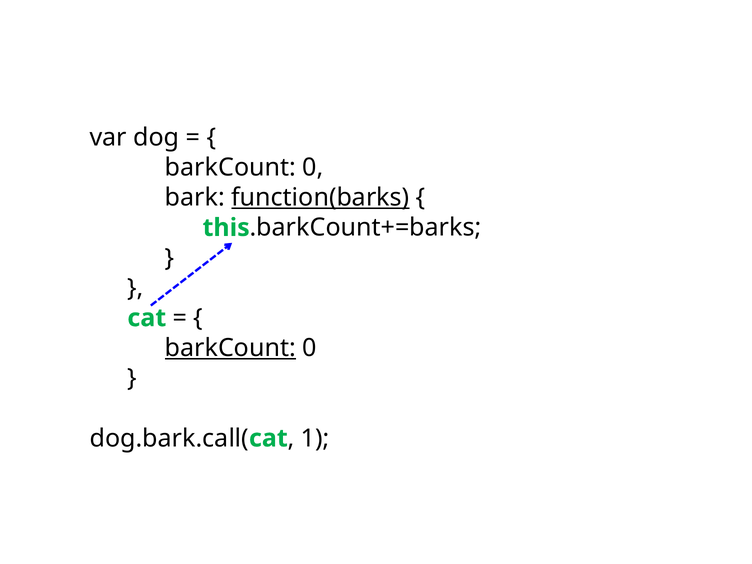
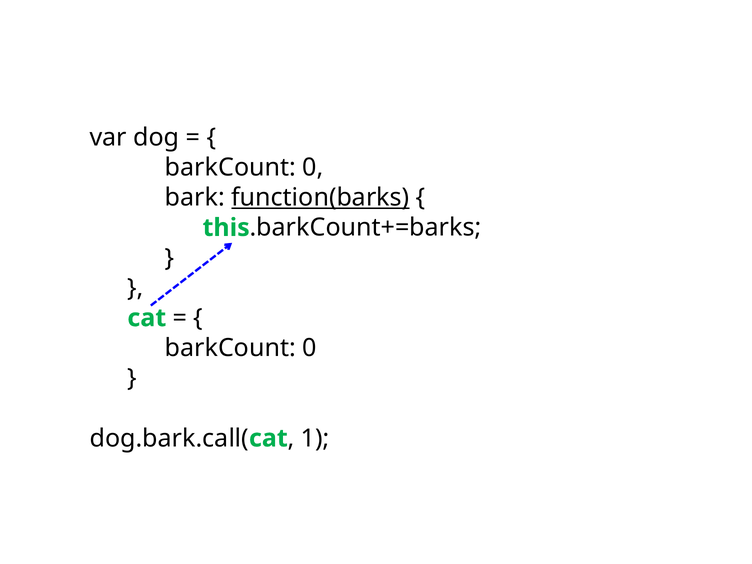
barkCount underline: present -> none (230, 348)
